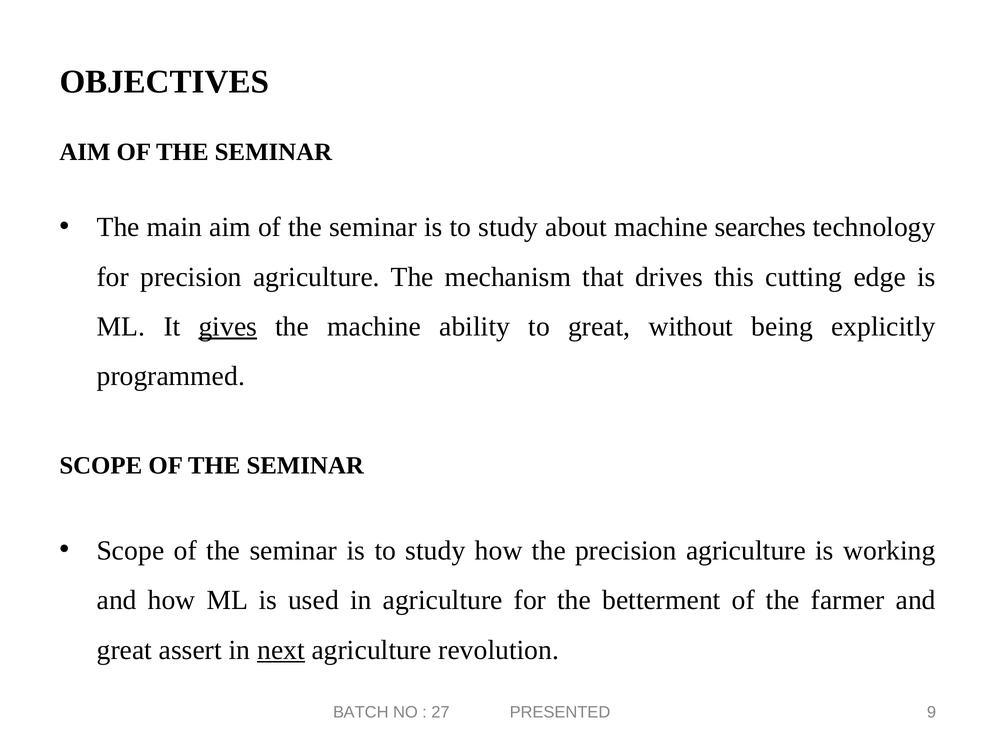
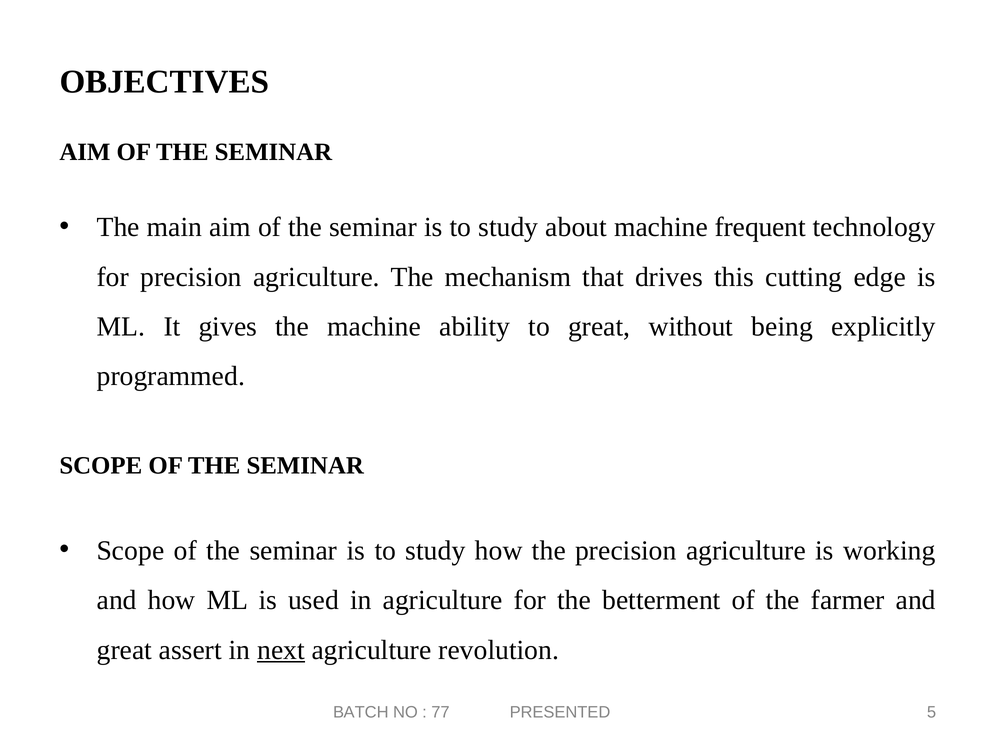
searches: searches -> frequent (760, 227)
gives underline: present -> none (228, 327)
27: 27 -> 77 (441, 713)
9: 9 -> 5 (932, 713)
